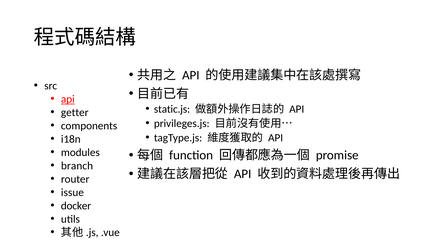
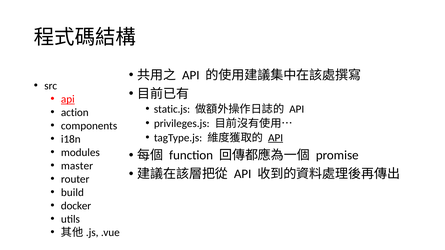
getter: getter -> action (75, 113)
API underline: none -> present (276, 138)
branch: branch -> master (77, 166)
issue: issue -> build (72, 193)
